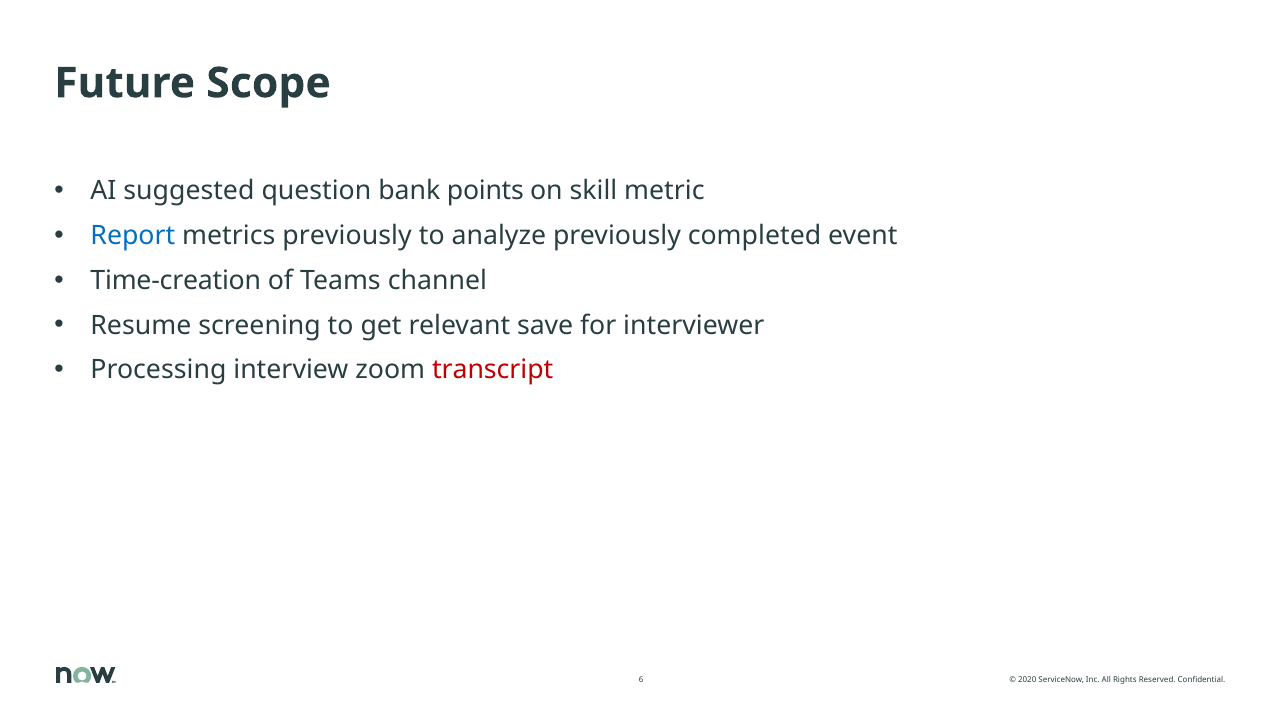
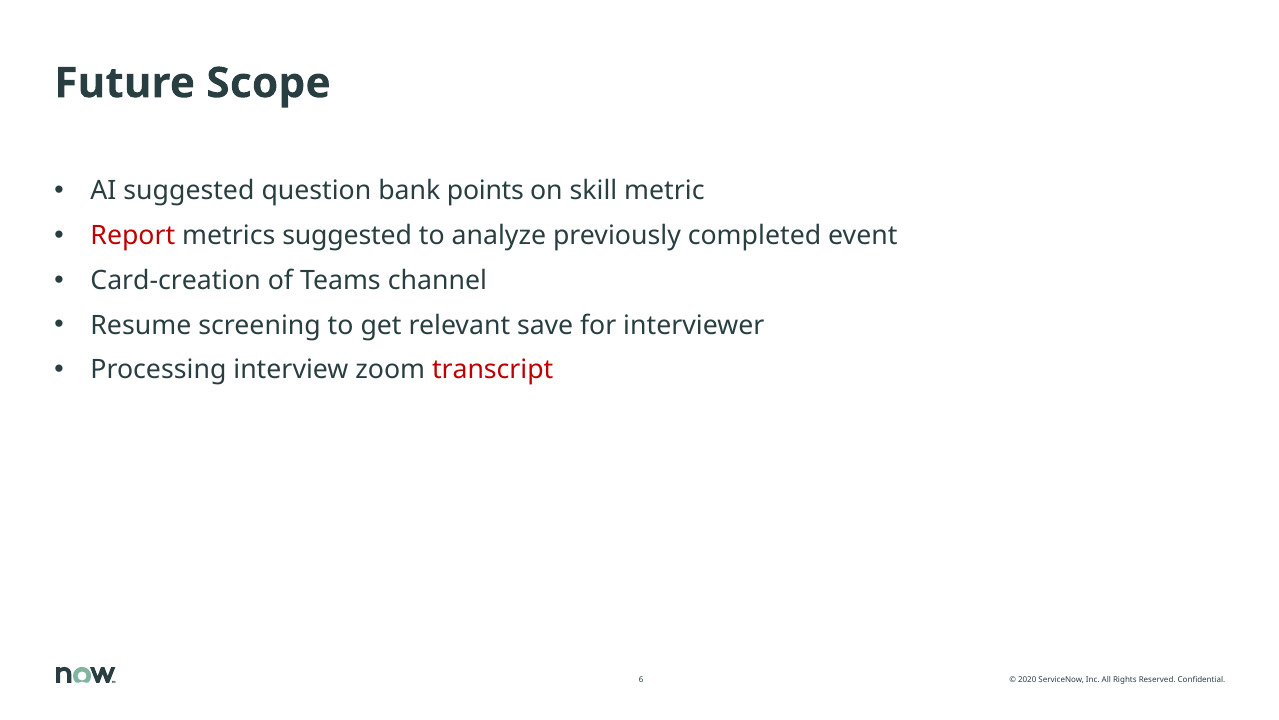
Report colour: blue -> red (133, 236)
metrics previously: previously -> suggested (347, 236)
Time-creation: Time-creation -> Card-creation (176, 280)
